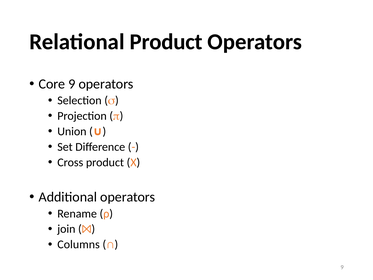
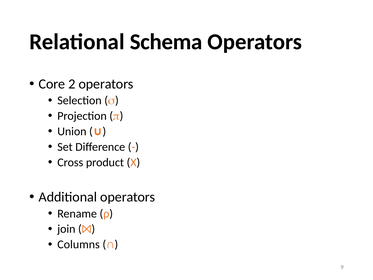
Relational Product: Product -> Schema (166, 42)
Core 9: 9 -> 2 (72, 84)
